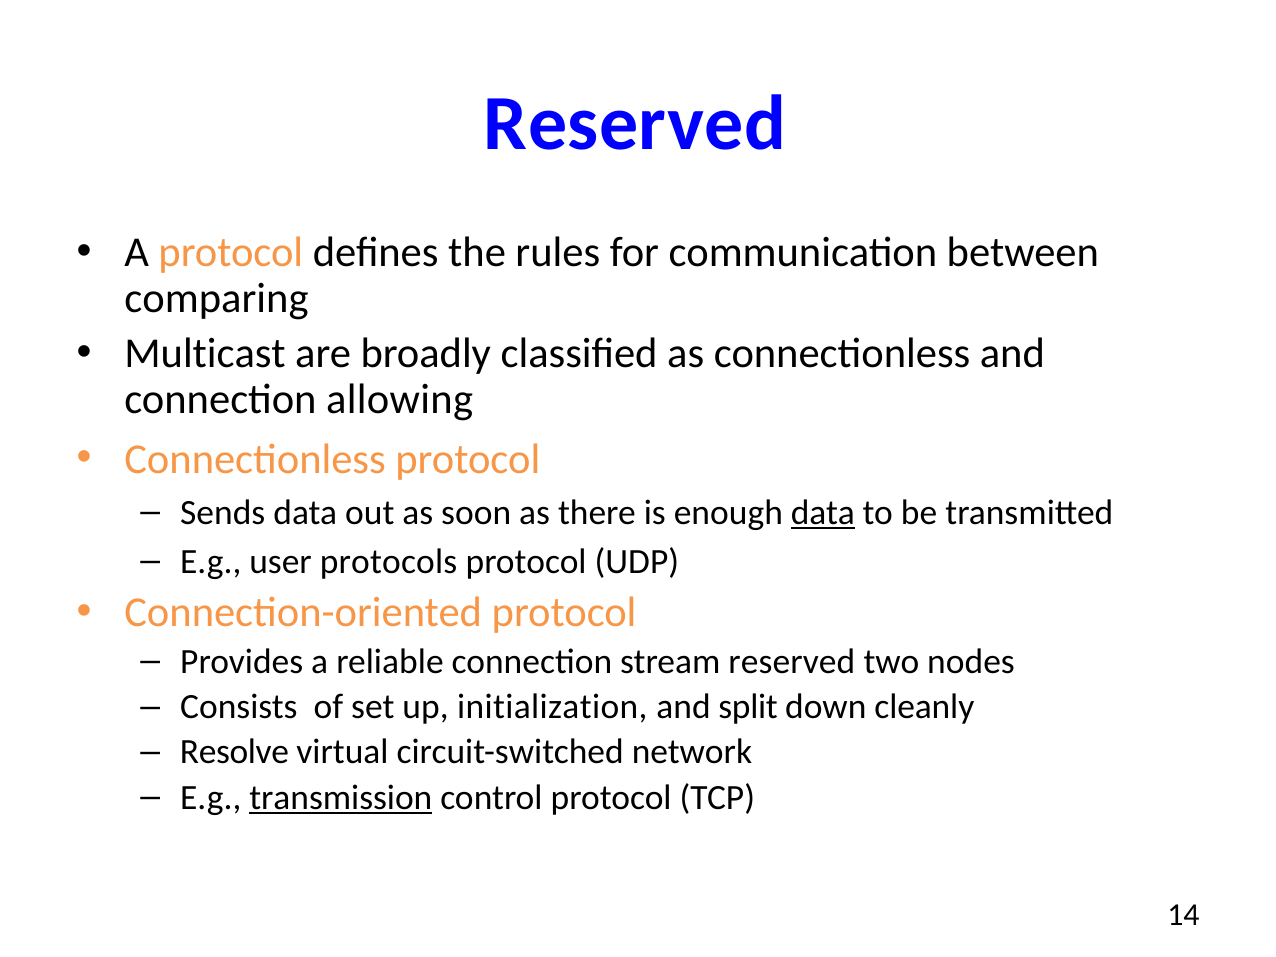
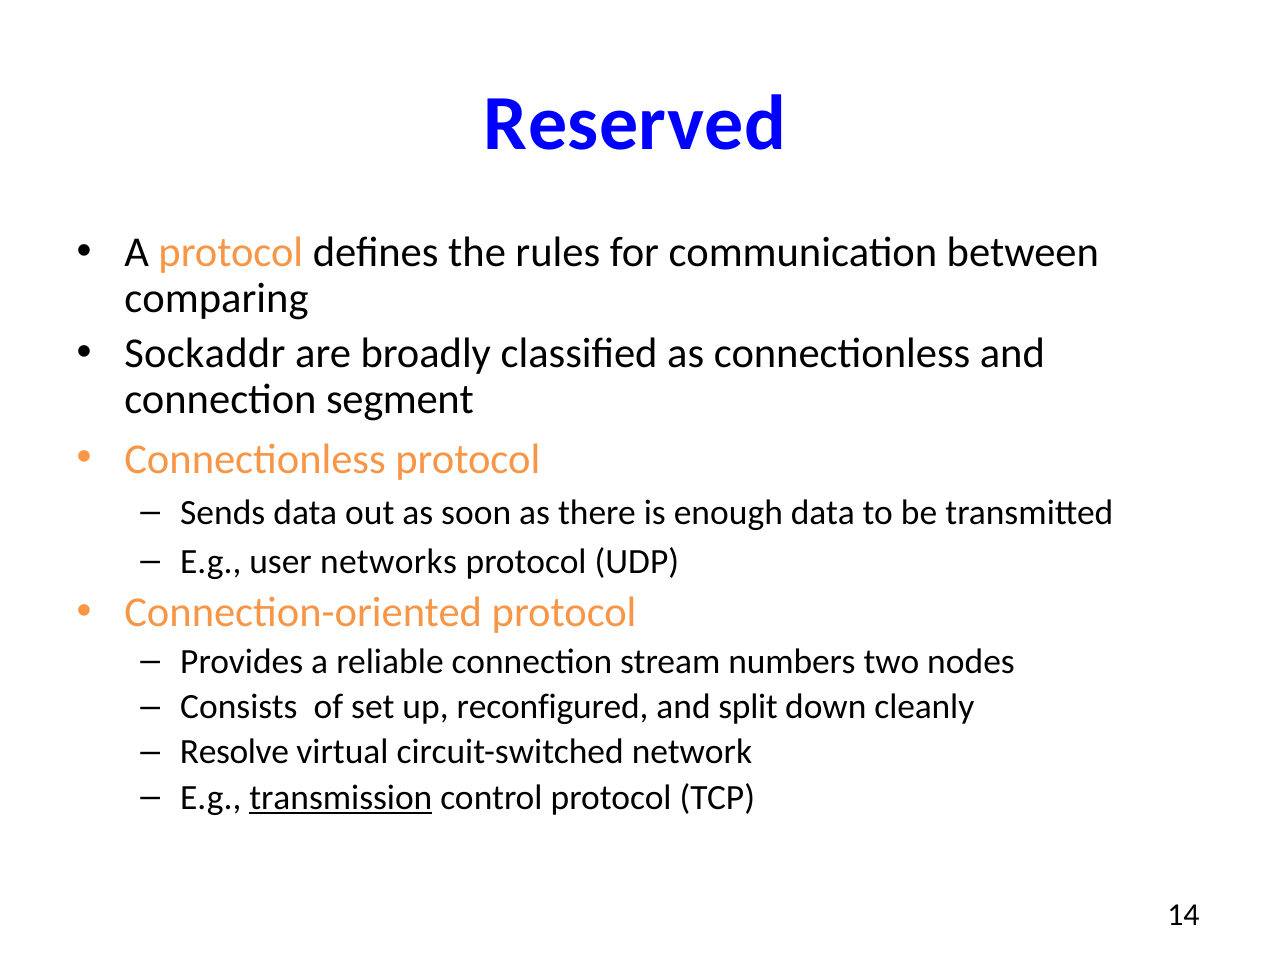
Multicast: Multicast -> Sockaddr (205, 353)
allowing: allowing -> segment (400, 399)
data underline: present -> none (823, 513)
protocols: protocols -> networks (388, 562)
stream reserved: reserved -> numbers (792, 661)
initialization: initialization -> reconfigured (553, 707)
